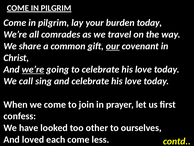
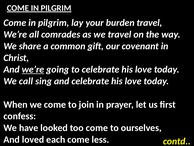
burden today: today -> travel (149, 23)
our underline: present -> none (113, 46)
too other: other -> come (97, 127)
